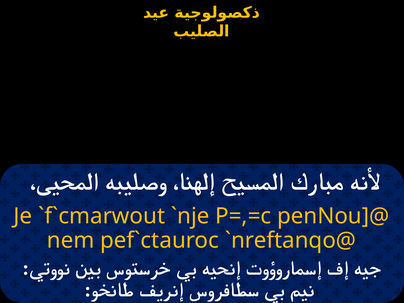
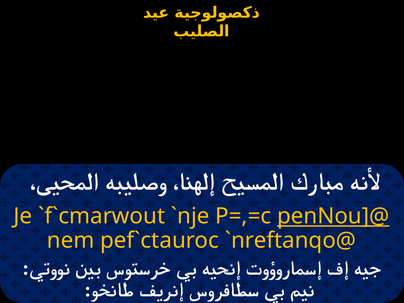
penNou]@ underline: none -> present (333, 216)
